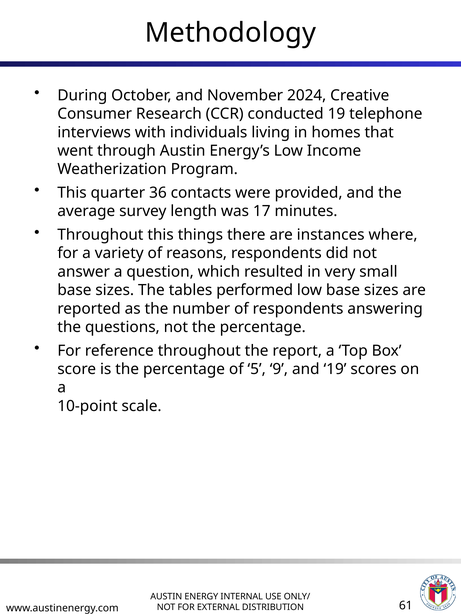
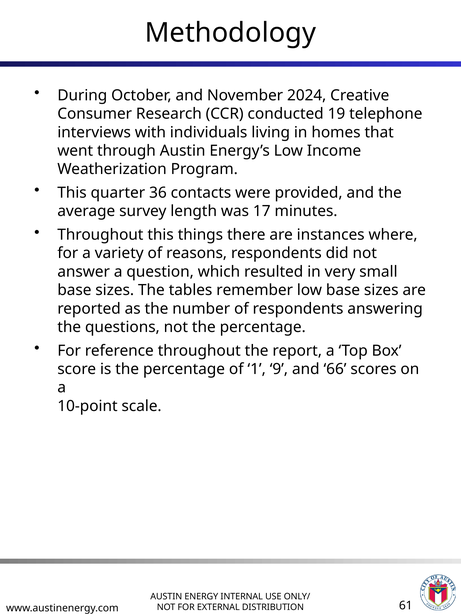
performed: performed -> remember (255, 290)
5: 5 -> 1 (257, 369)
and 19: 19 -> 66 (335, 369)
